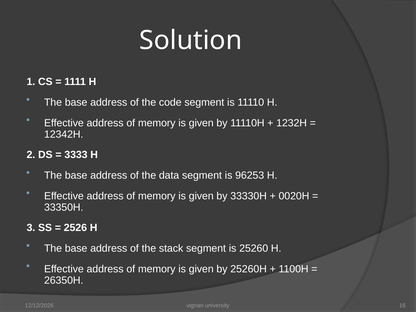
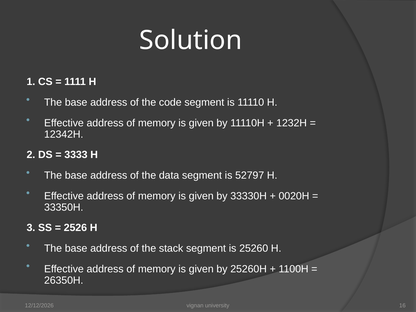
96253: 96253 -> 52797 (250, 175)
